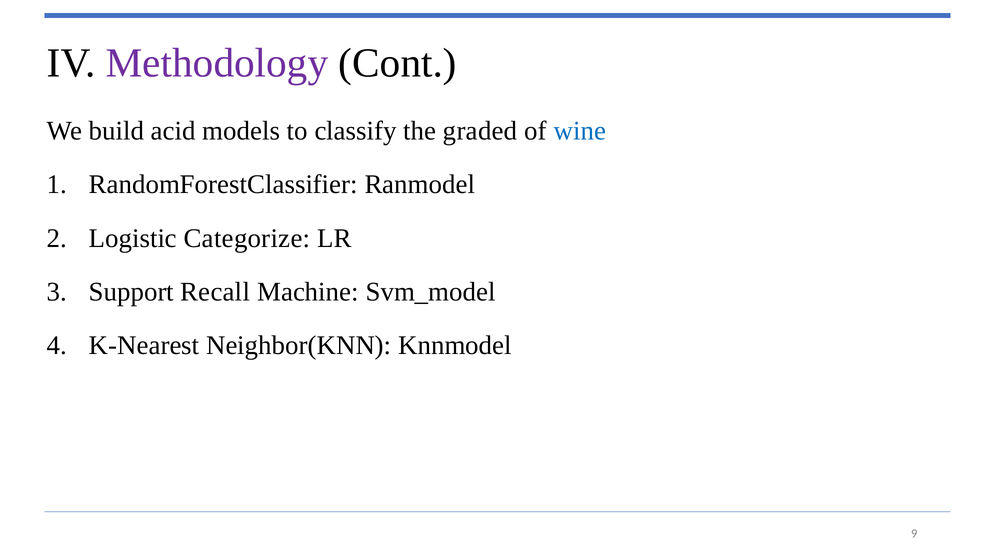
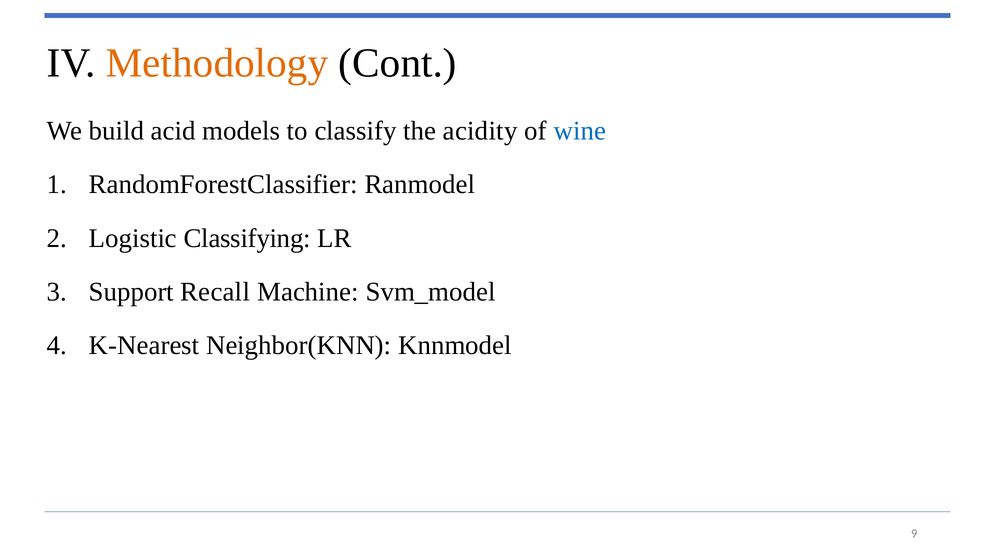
Methodology colour: purple -> orange (217, 63)
graded: graded -> acidity (480, 131)
Categorize: Categorize -> Classifying (247, 238)
